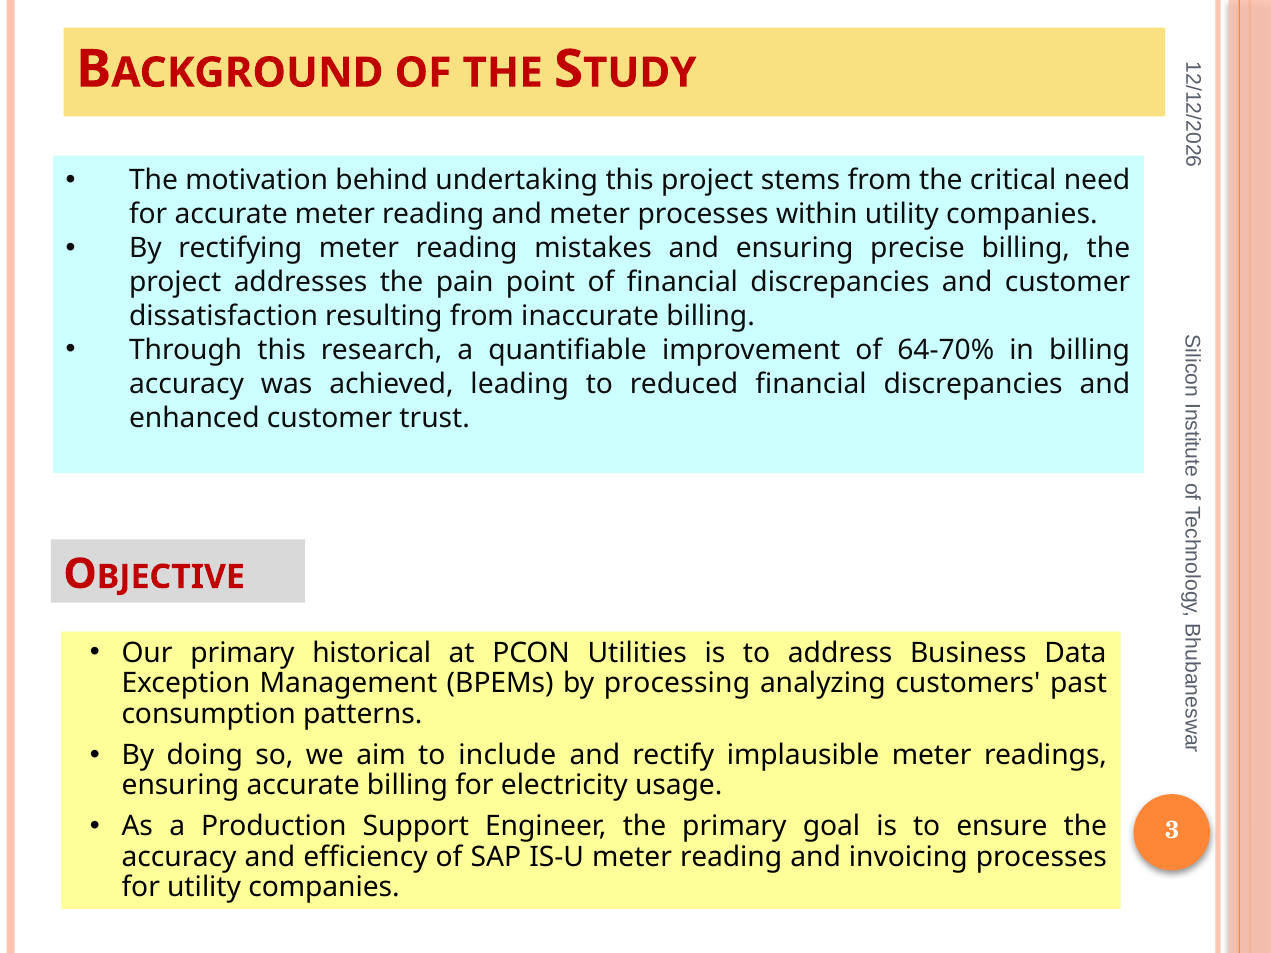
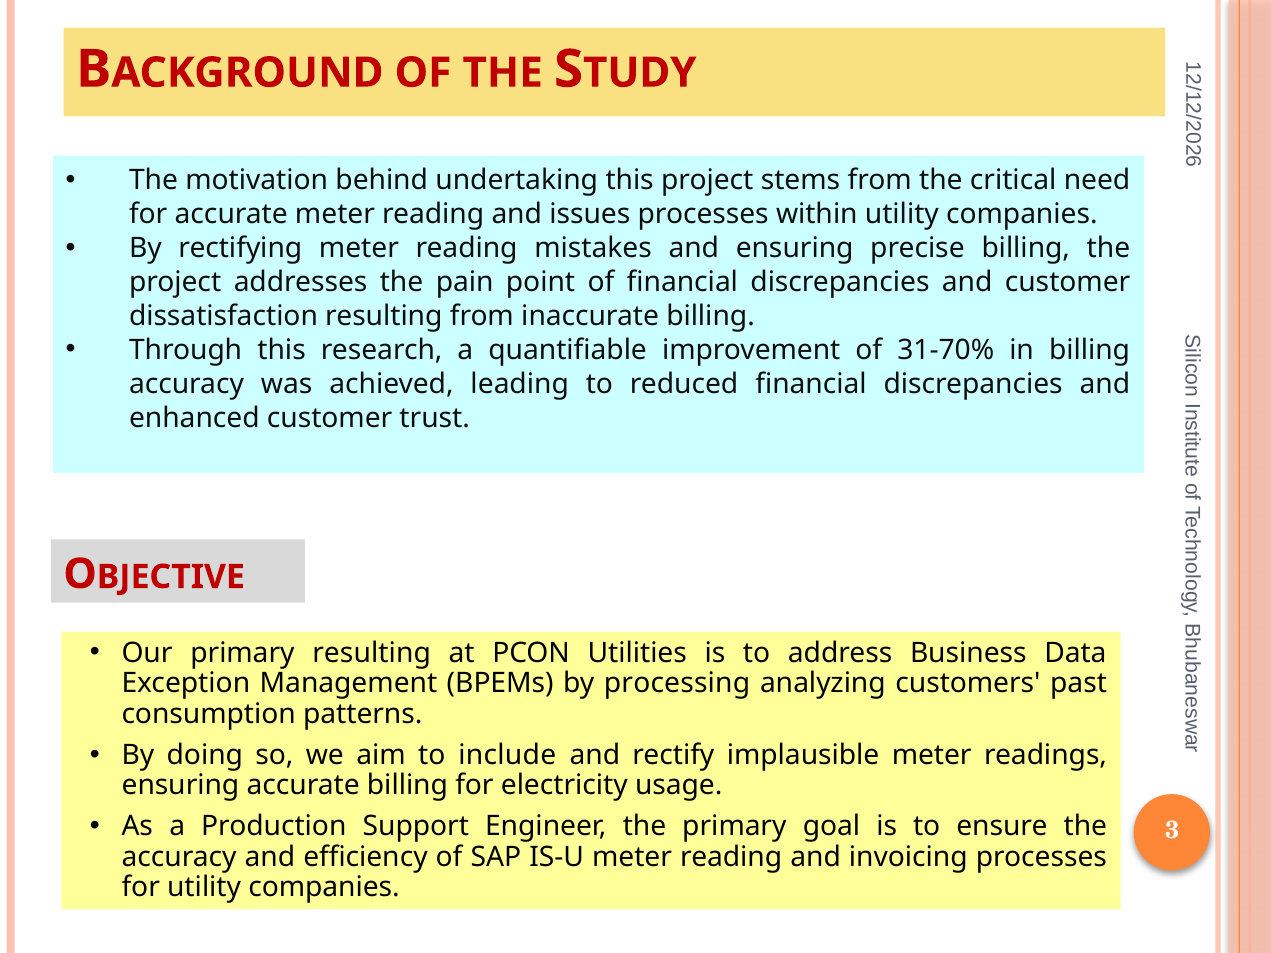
and meter: meter -> issues (590, 215)
64-70%: 64-70% -> 31-70% (946, 350)
primary historical: historical -> resulting (372, 653)
